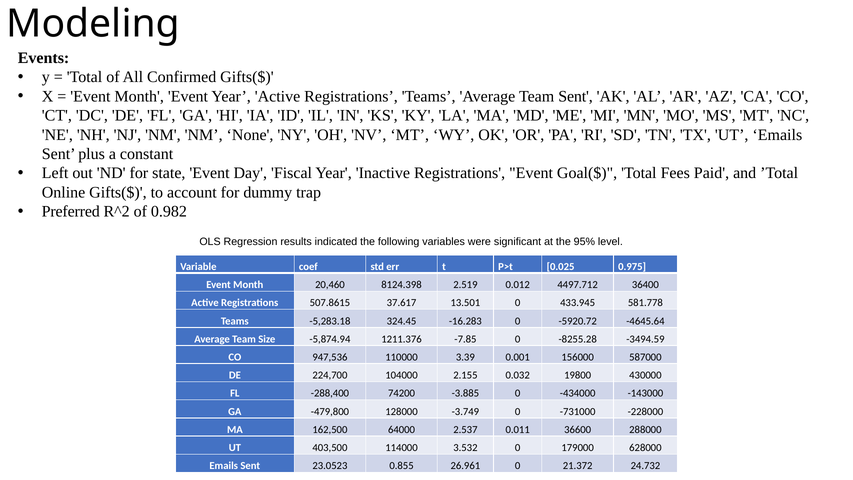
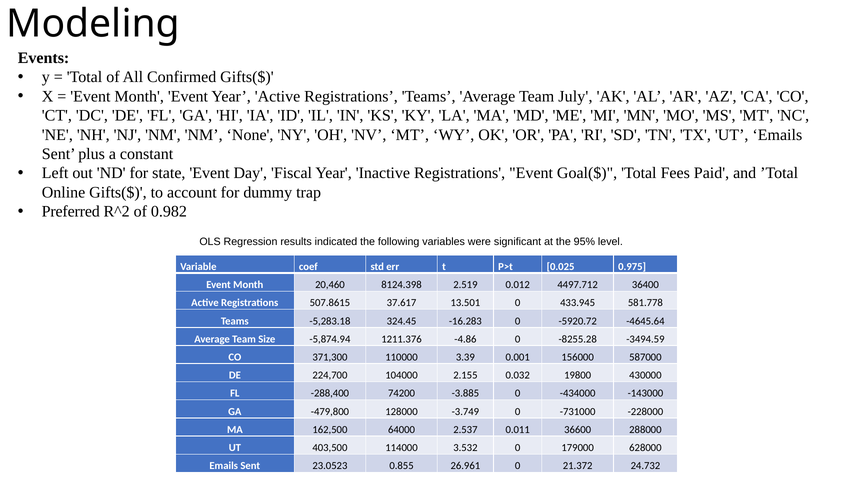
Team Sent: Sent -> July (575, 96)
-7.85: -7.85 -> -4.86 (465, 339)
947,536: 947,536 -> 371,300 (330, 357)
